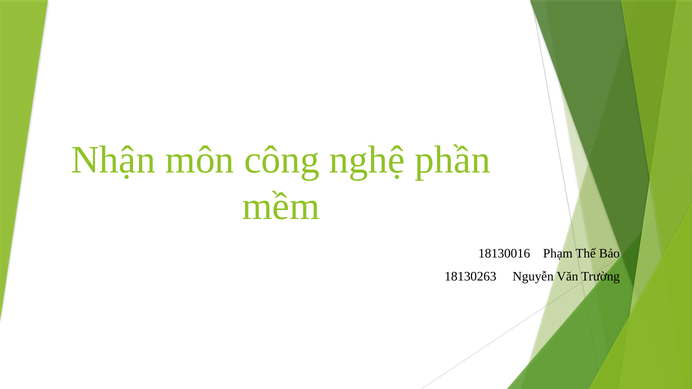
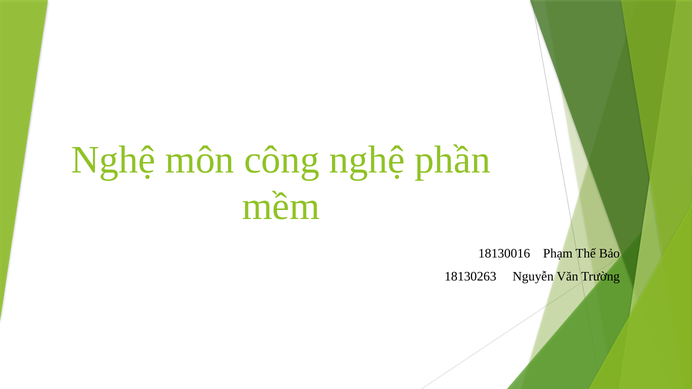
Nhận: Nhận -> Nghệ (113, 160)
